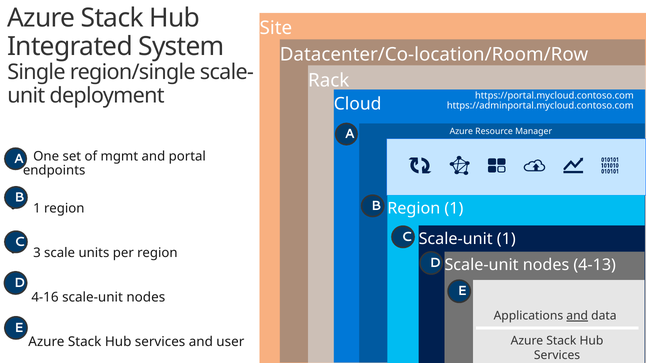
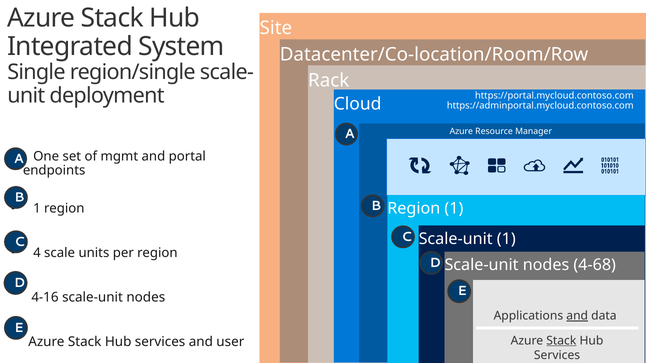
3: 3 -> 4 (37, 253)
4-13: 4-13 -> 4-68 (595, 265)
Stack underline: none -> present (561, 341)
